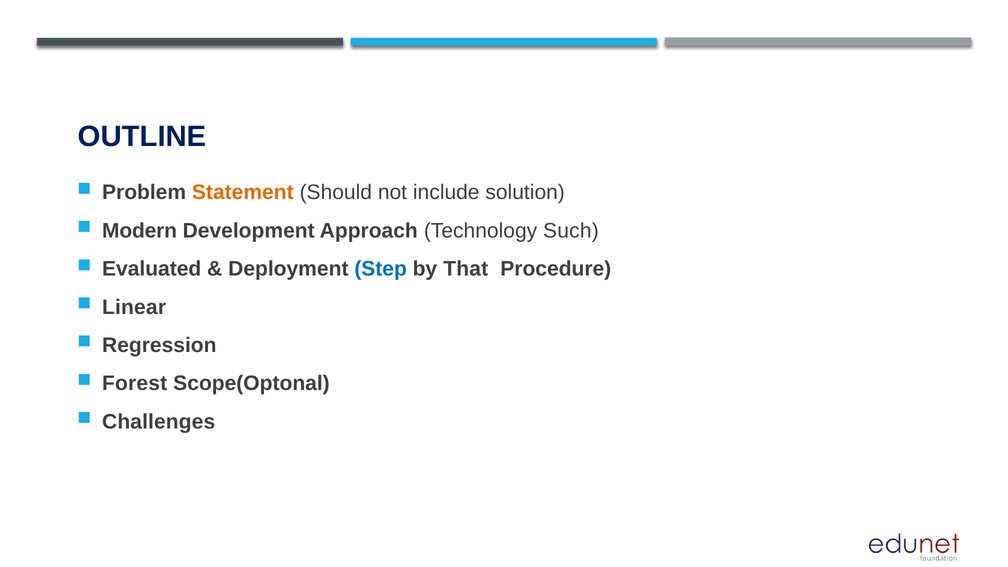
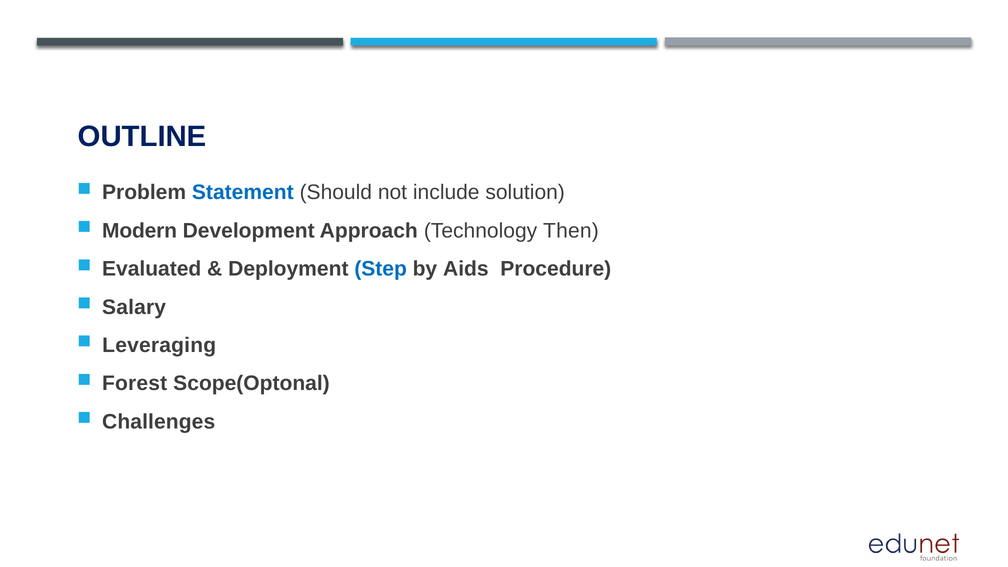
Statement colour: orange -> blue (243, 192)
Such: Such -> Then (571, 231)
That: That -> Aids (466, 269)
Linear: Linear -> Salary (134, 307)
Regression: Regression -> Leveraging (159, 345)
